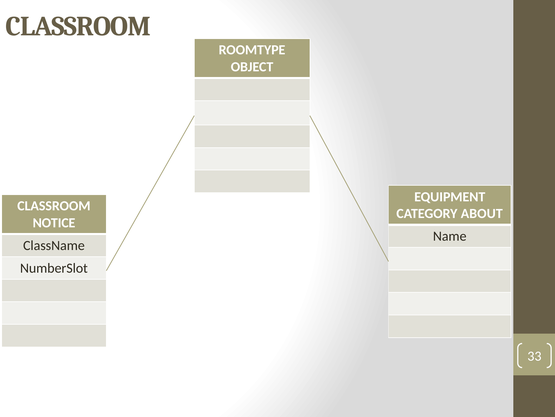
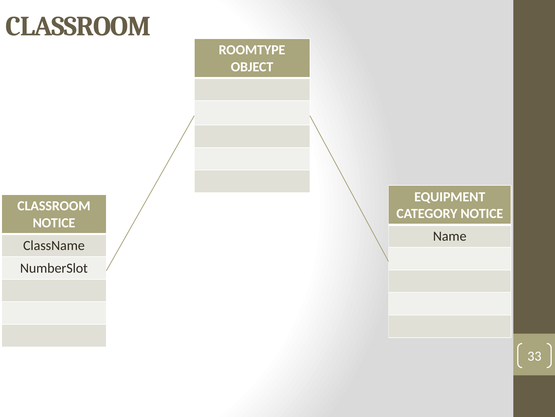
CATEGORY ABOUT: ABOUT -> NOTICE (482, 213)
